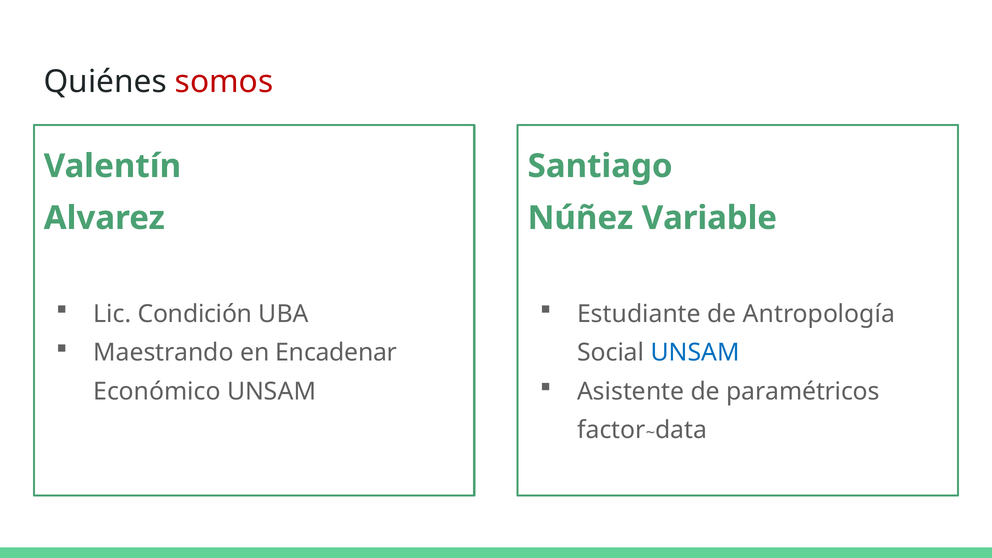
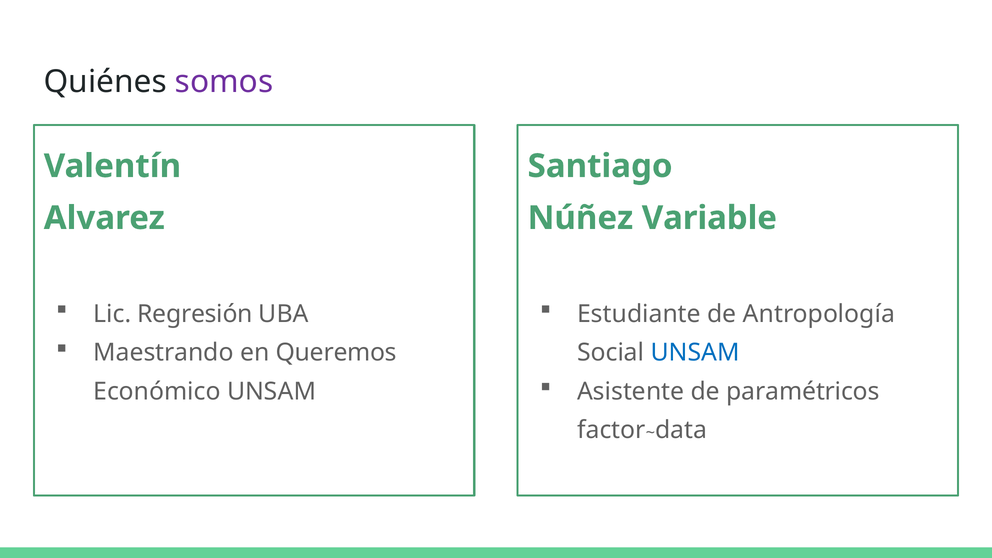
somos colour: red -> purple (224, 82)
Condición: Condición -> Regresión (195, 314)
Encadenar: Encadenar -> Queremos (336, 353)
